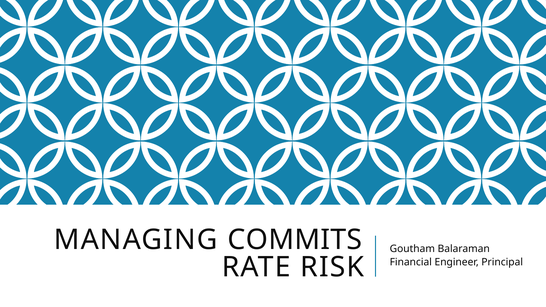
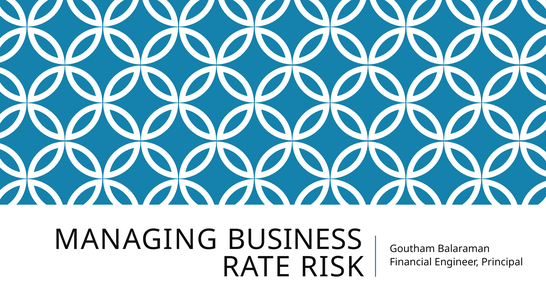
COMMITS: COMMITS -> BUSINESS (295, 240)
